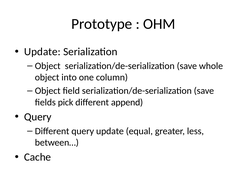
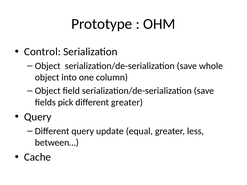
Update: Update -> Control (42, 52)
different append: append -> greater (127, 102)
